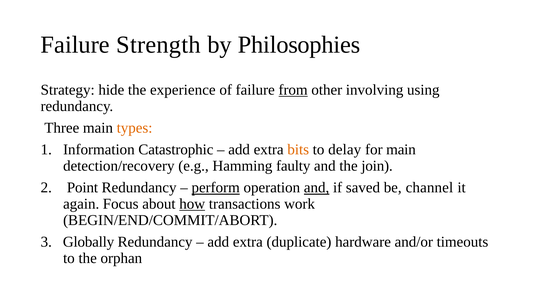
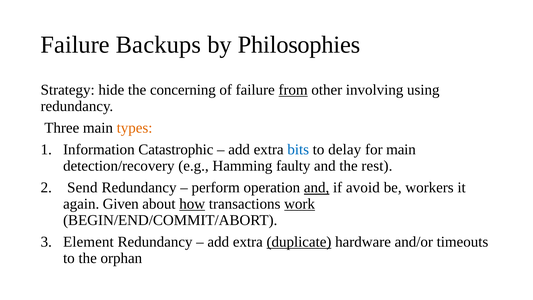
Strength: Strength -> Backups (158, 45)
experience: experience -> concerning (183, 90)
bits colour: orange -> blue (298, 150)
join: join -> rest (377, 166)
Point: Point -> Send (82, 188)
perform underline: present -> none (216, 188)
saved: saved -> avoid (363, 188)
channel: channel -> workers (430, 188)
Focus: Focus -> Given (121, 204)
work underline: none -> present (300, 204)
Globally: Globally -> Element (88, 242)
duplicate underline: none -> present (299, 242)
